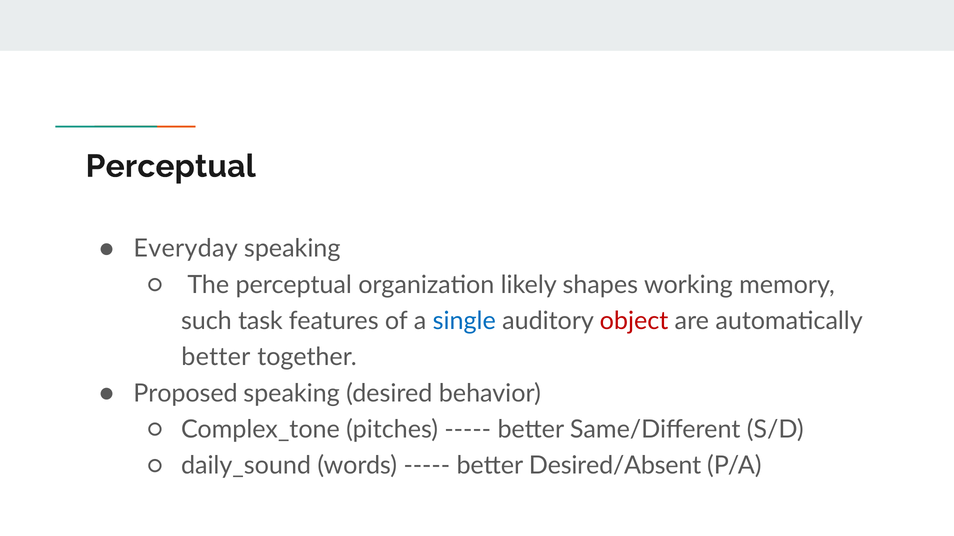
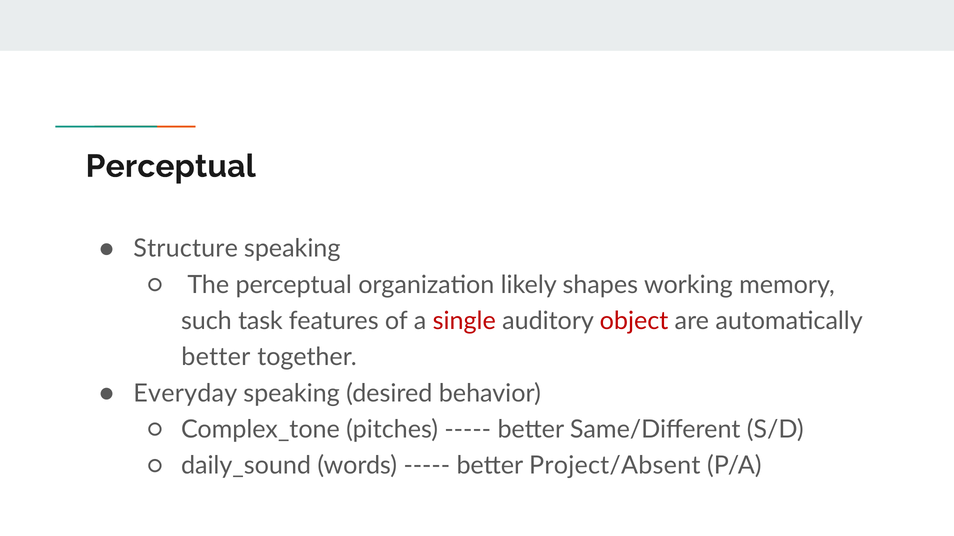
Everyday: Everyday -> Structure (186, 249)
single colour: blue -> red (464, 321)
Proposed: Proposed -> Everyday (185, 394)
Desired/Absent: Desired/Absent -> Project/Absent (615, 466)
